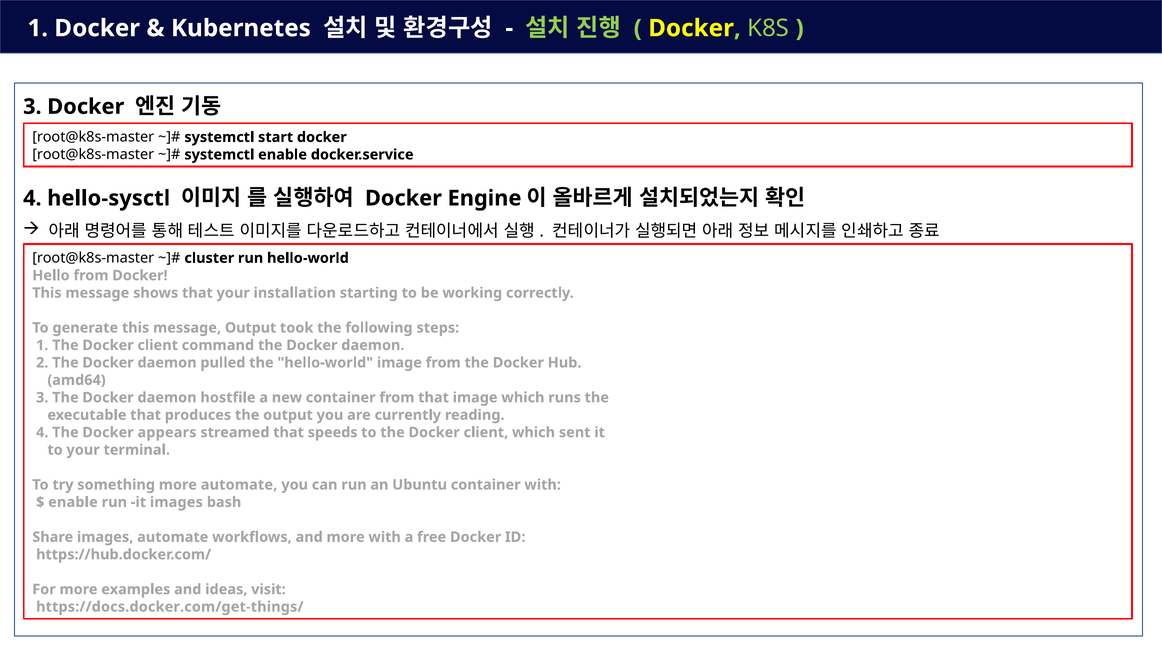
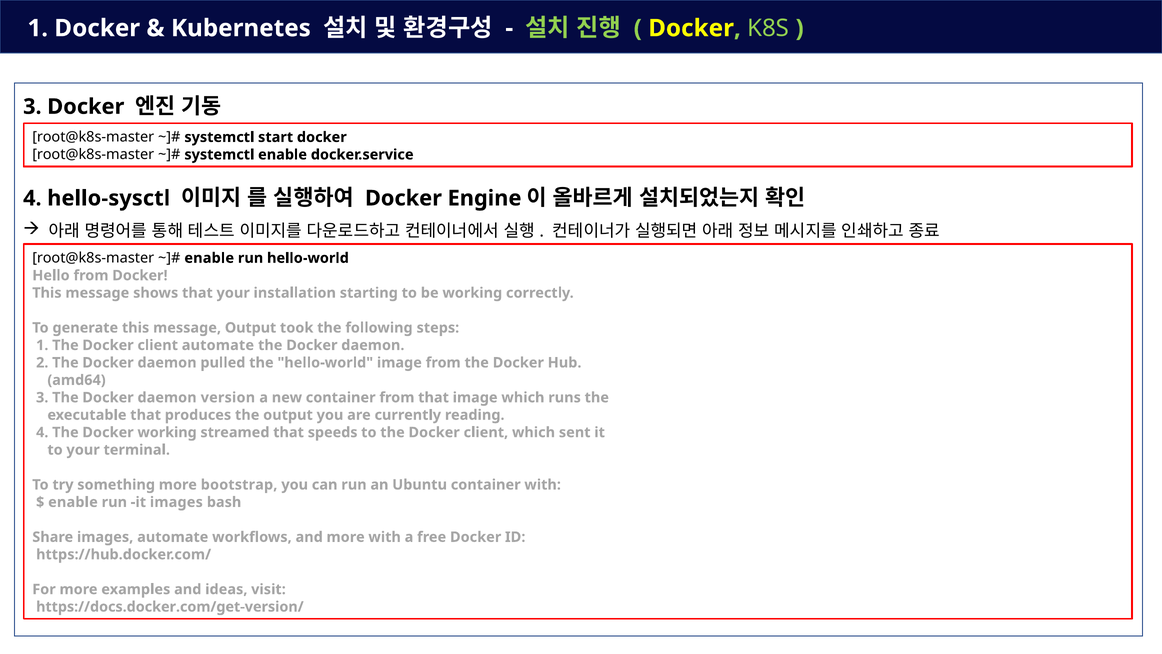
cluster: cluster -> enable (209, 258)
client command: command -> automate (218, 345)
hostfile: hostfile -> version (228, 397)
Docker appears: appears -> working (167, 432)
more automate: automate -> bootstrap (239, 484)
https://docs.docker.com/get-things/: https://docs.docker.com/get-things/ -> https://docs.docker.com/get-version/ (170, 606)
